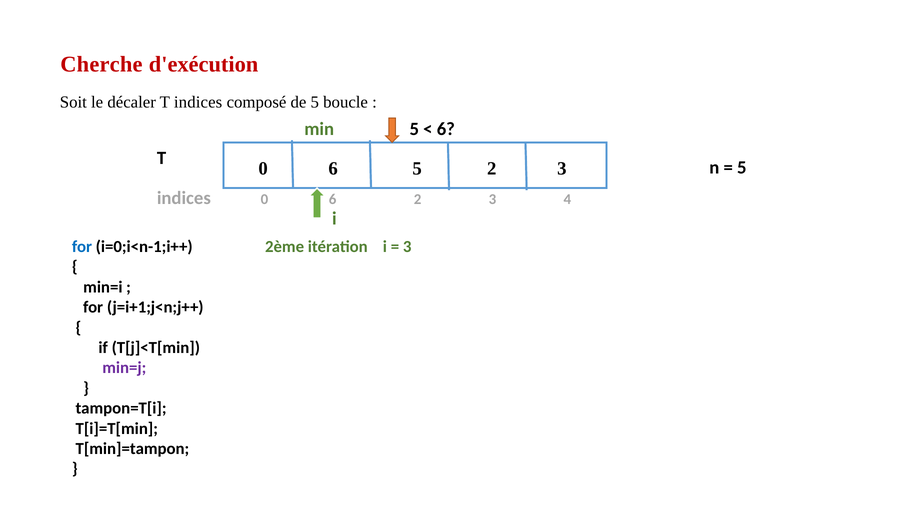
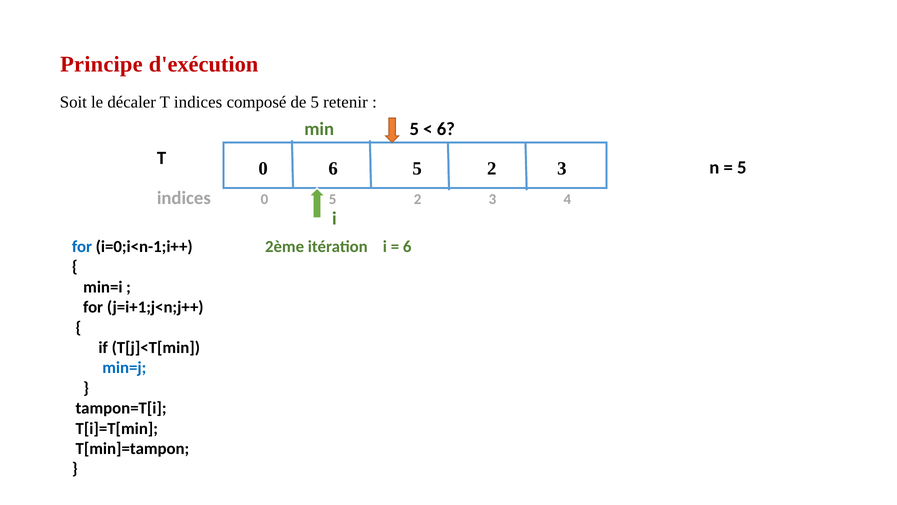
Cherche: Cherche -> Principe (101, 64)
boucle: boucle -> retenir (346, 102)
indices 0 6: 6 -> 5 (333, 199)
3: 3 -> 6 (407, 246)
min=j colour: purple -> blue (124, 368)
